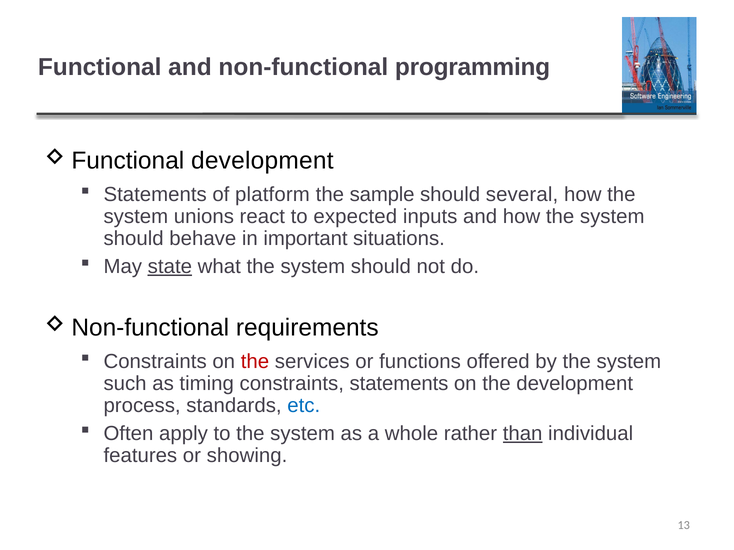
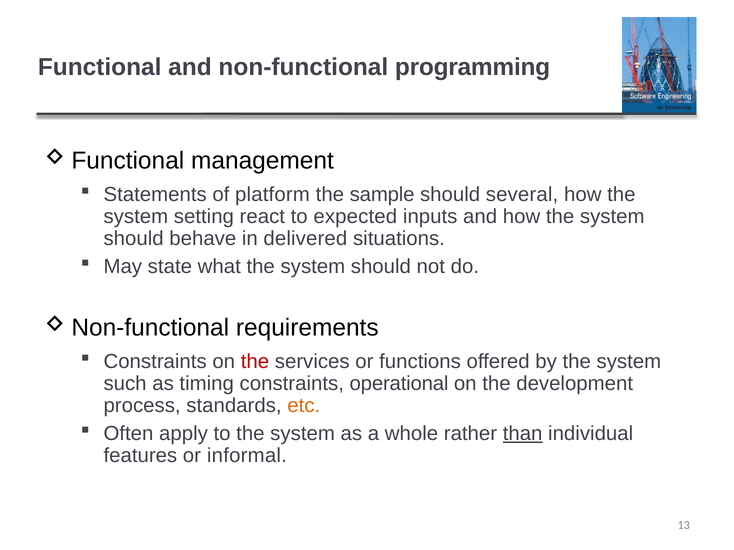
development: development -> management (262, 161)
unions: unions -> setting (204, 217)
important: important -> delivered (305, 239)
state underline: present -> none (170, 267)
constraints statements: statements -> operational (399, 384)
etc colour: blue -> orange (304, 406)
showing: showing -> informal (247, 456)
